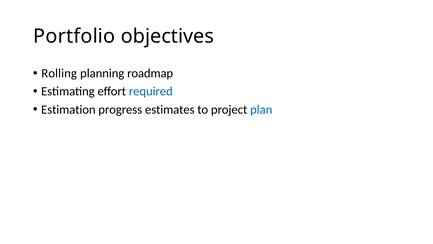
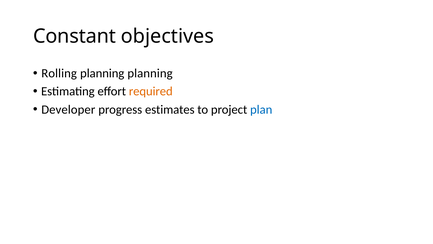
Portfolio: Portfolio -> Constant (74, 36)
planning roadmap: roadmap -> planning (150, 73)
required colour: blue -> orange (151, 91)
Estimation: Estimation -> Developer (68, 109)
